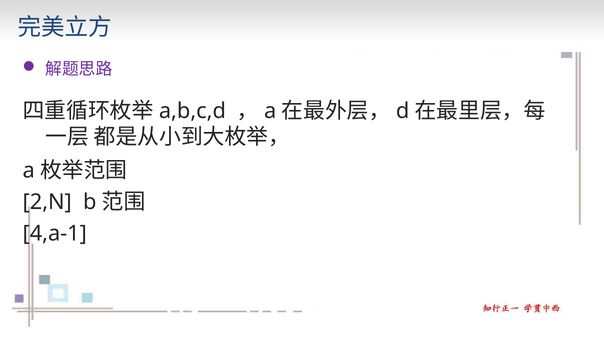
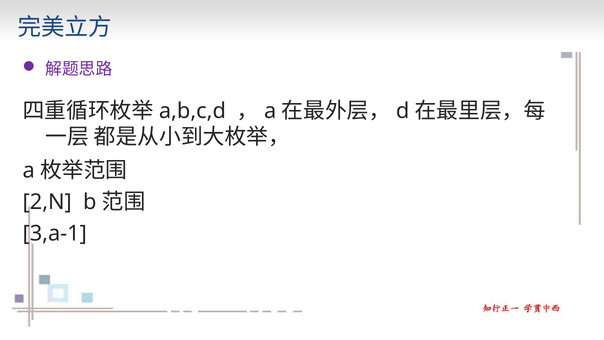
4,a-1: 4,a-1 -> 3,a-1 (55, 233)
